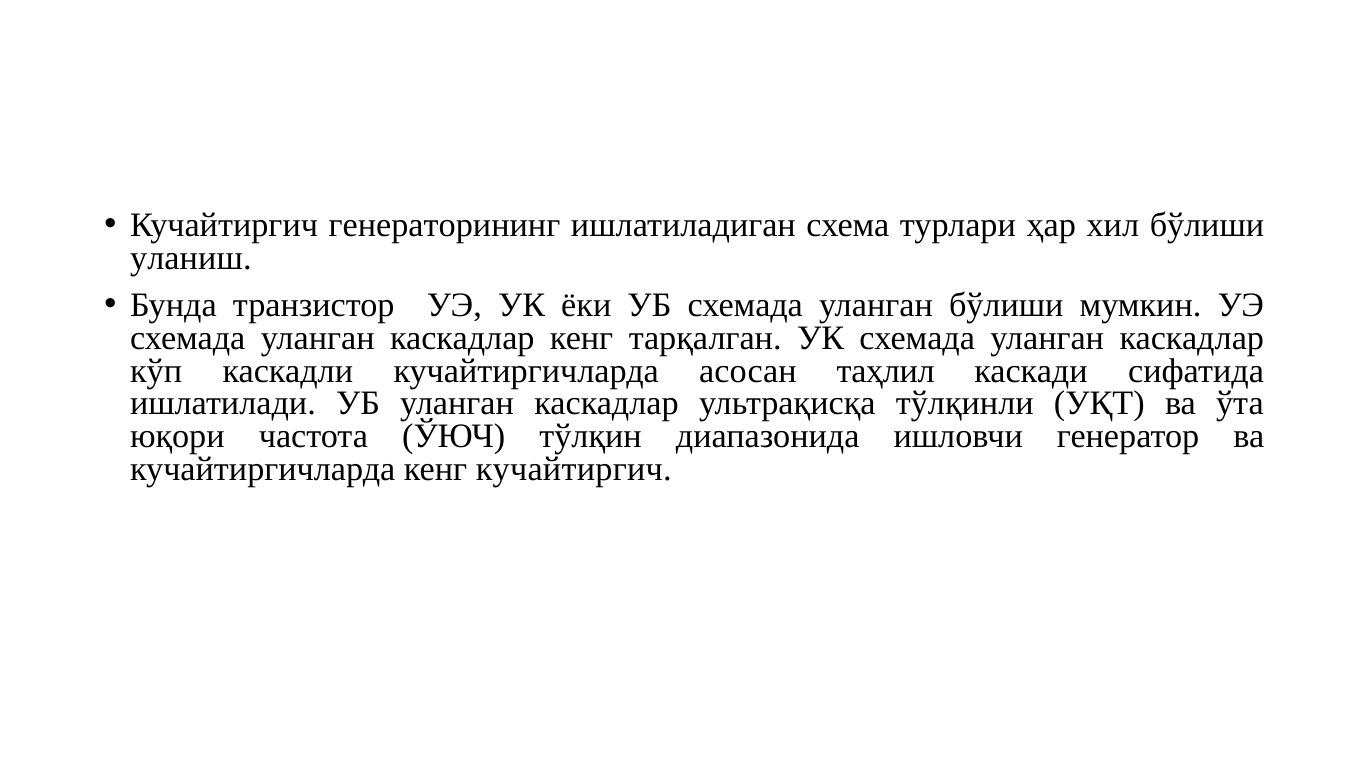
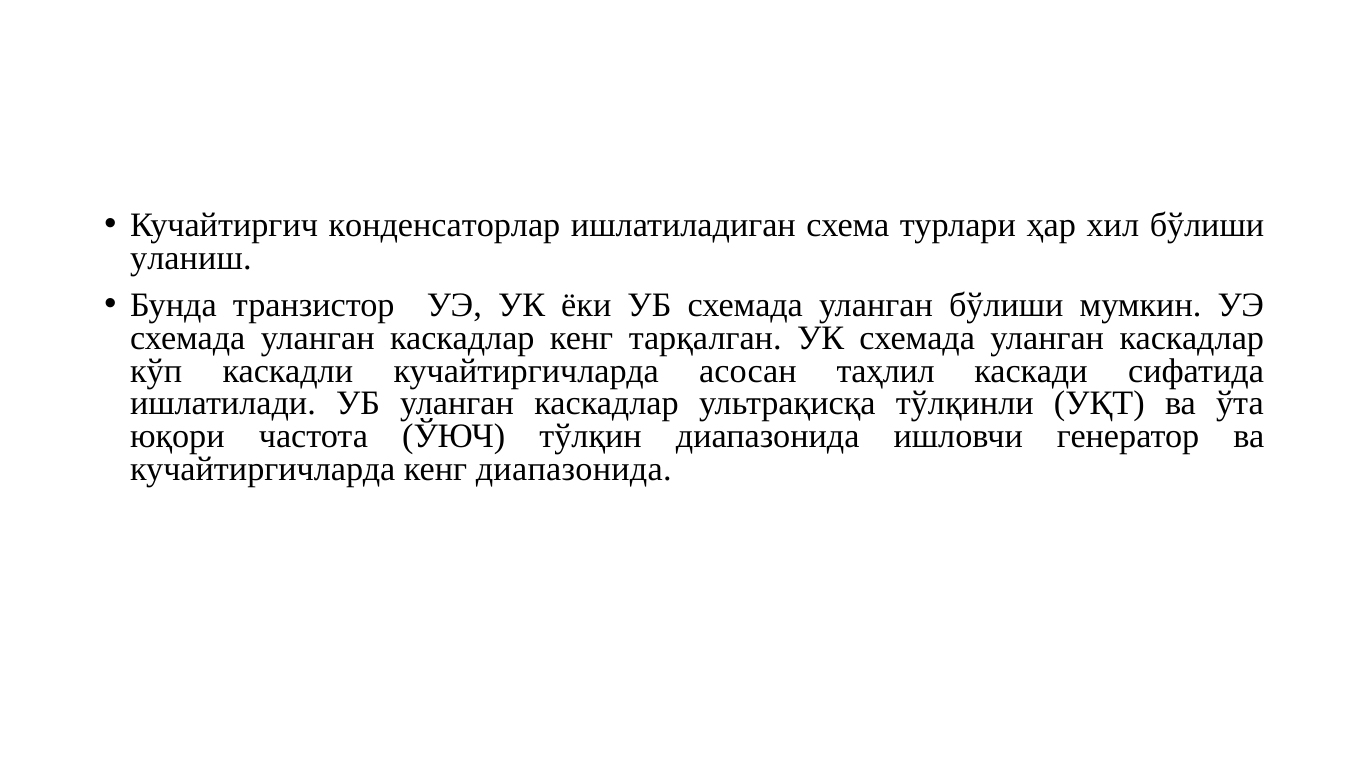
генераторининг: генераторининг -> конденсаторлар (444, 225)
кенг кучайтиргич: кучайтиргич -> диапазонида (574, 469)
